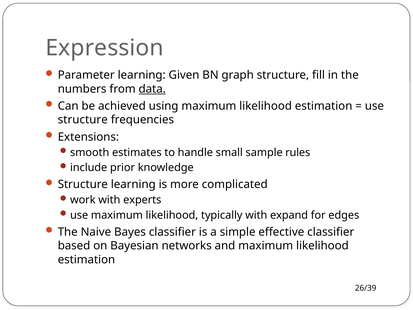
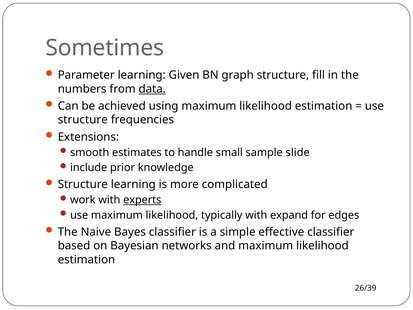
Expression: Expression -> Sometimes (105, 48)
rules: rules -> slide (298, 152)
experts underline: none -> present (142, 200)
